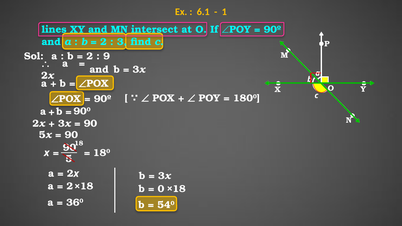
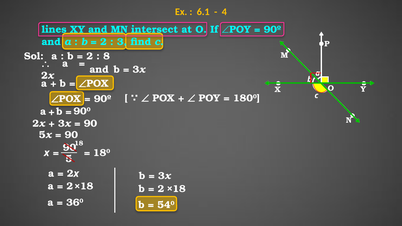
1: 1 -> 4 (224, 12)
9: 9 -> 8 (107, 56)
0: 0 -> 2 (161, 189)
